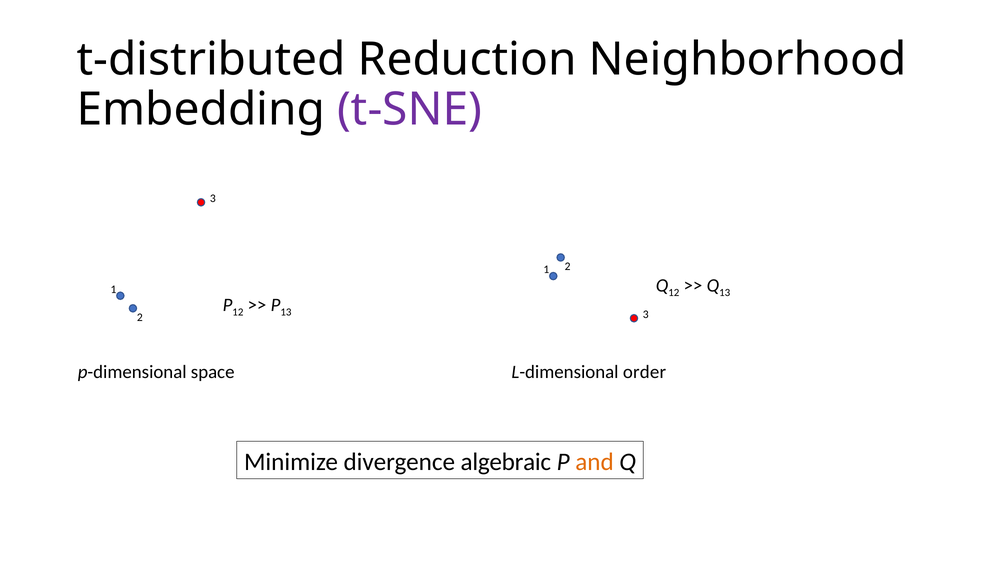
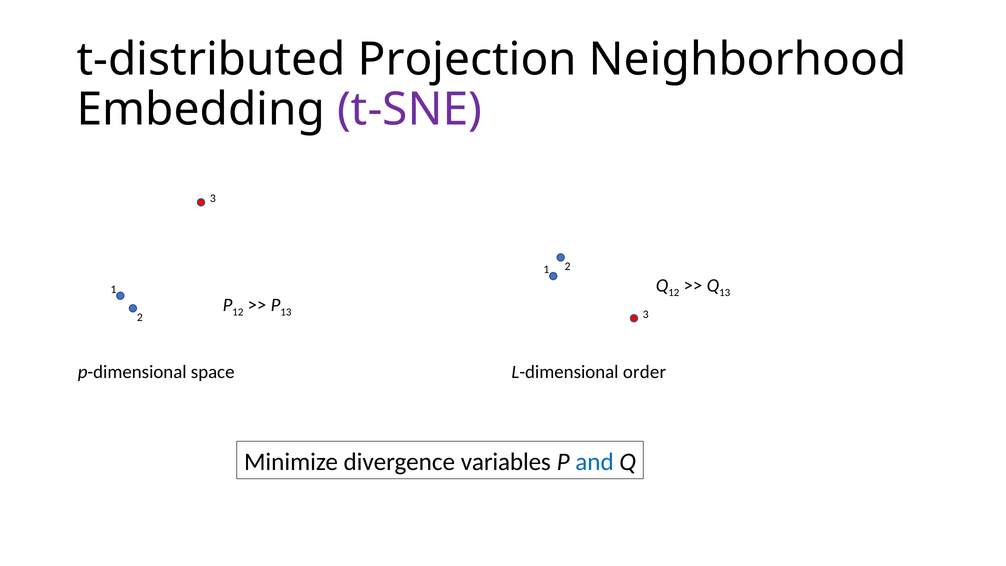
Reduction: Reduction -> Projection (467, 60)
algebraic: algebraic -> variables (506, 462)
and colour: orange -> blue (594, 462)
